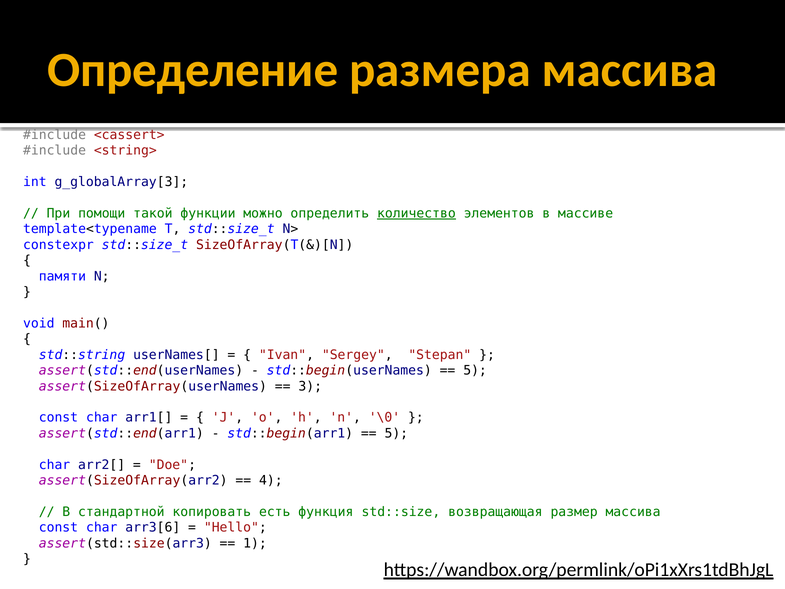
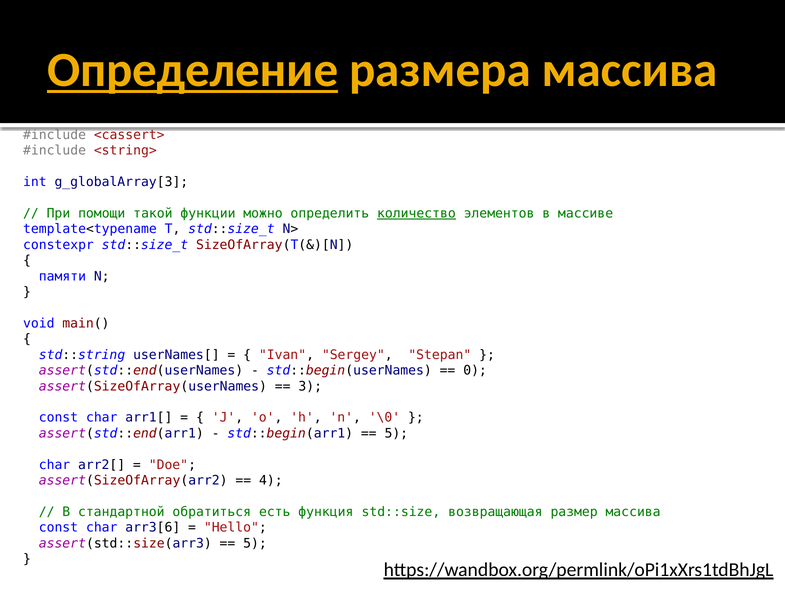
Определение underline: none -> present (193, 70)
5: 5 -> 0 (475, 370)
копировать: копировать -> обратиться (212, 512)
1: 1 -> 5 (255, 543)
